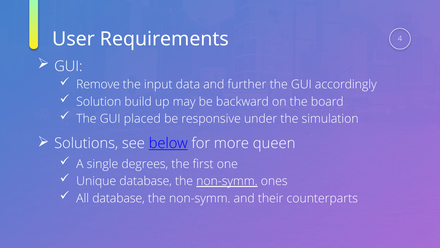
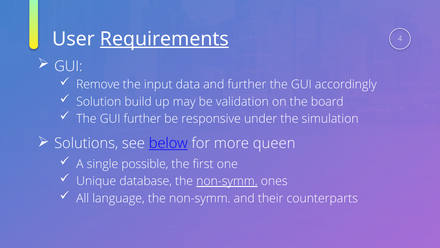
Requirements underline: none -> present (164, 39)
backward: backward -> validation (242, 102)
GUI placed: placed -> further (142, 119)
degrees: degrees -> possible (145, 164)
All database: database -> language (118, 198)
